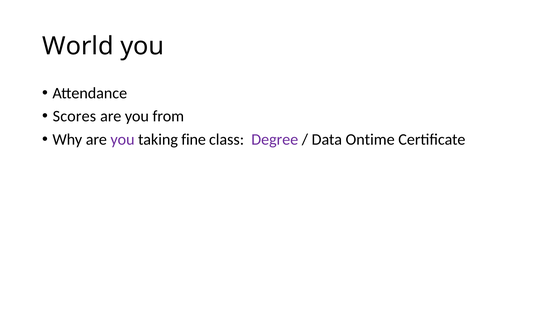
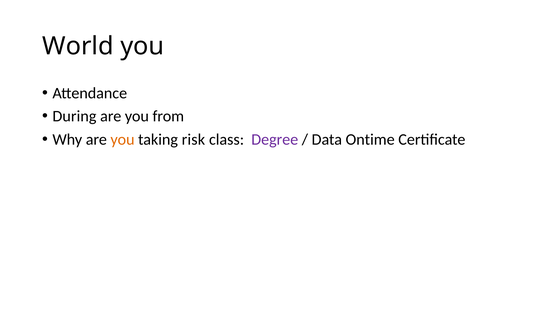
Scores: Scores -> During (74, 116)
you colour: purple -> orange (122, 140)
fine: fine -> risk (193, 140)
